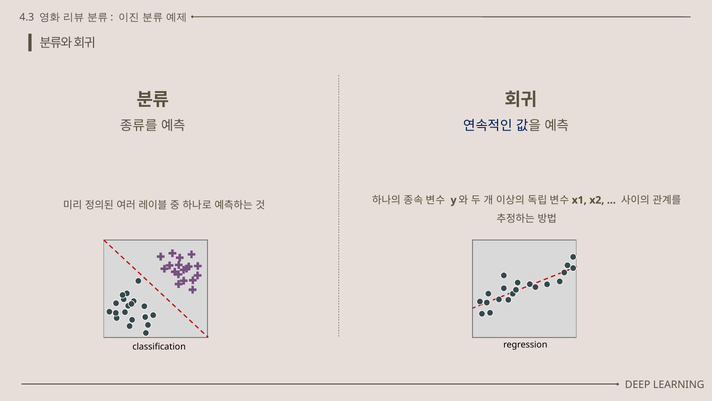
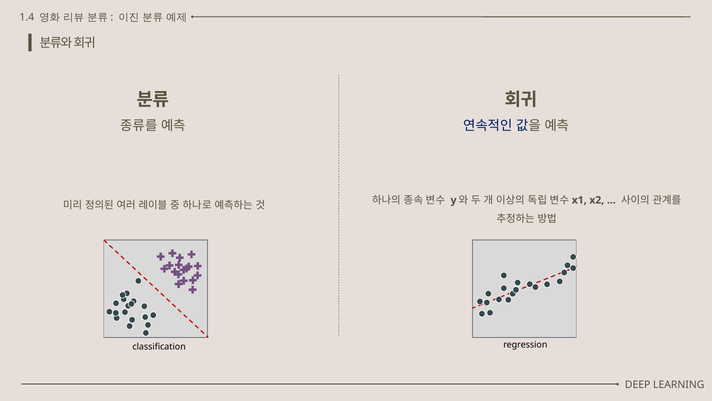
4.3: 4.3 -> 1.4 (27, 17)
